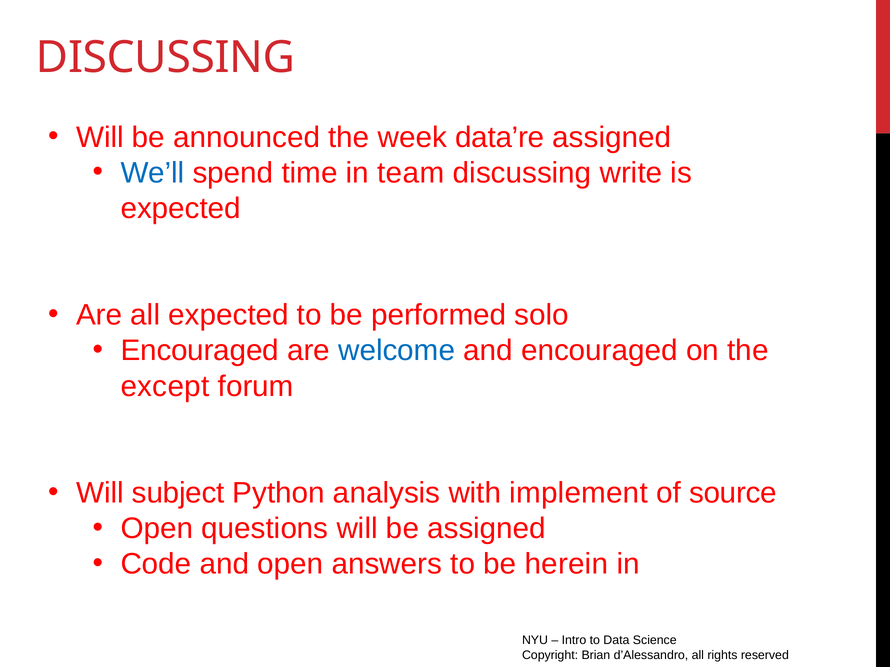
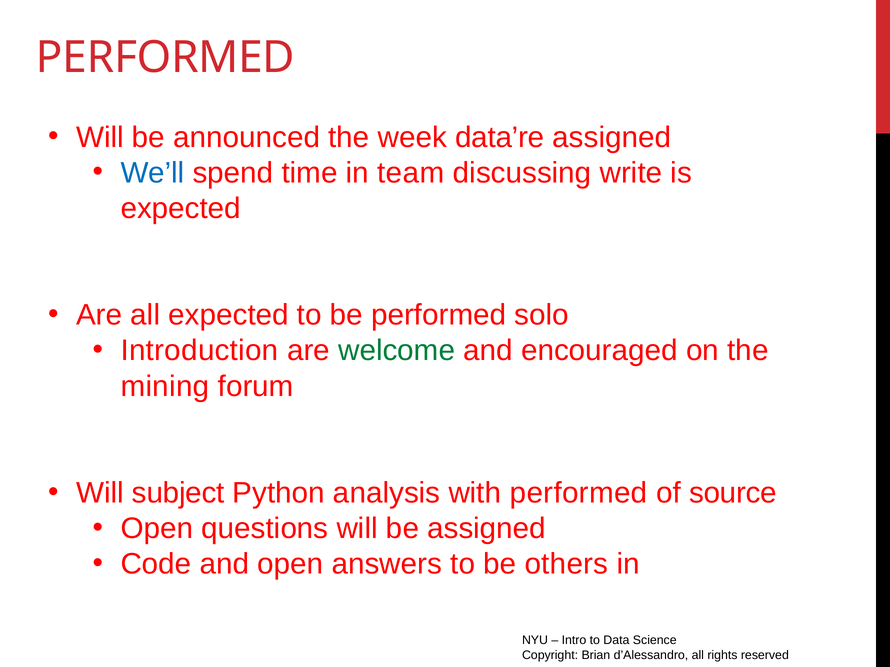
DISCUSSING: DISCUSSING -> PERFORMED (165, 57)
Encouraged: Encouraged -> Introduction (200, 351)
welcome colour: blue -> green (397, 351)
except: except -> mining (165, 387)
with implement: implement -> performed (579, 493)
herein: herein -> others (566, 565)
